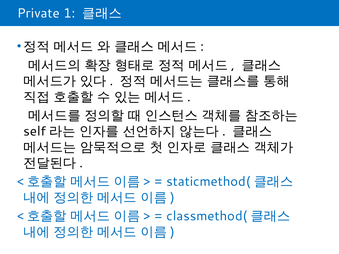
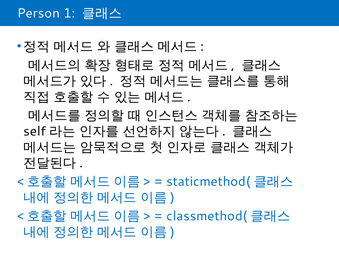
Private: Private -> Person (38, 13)
